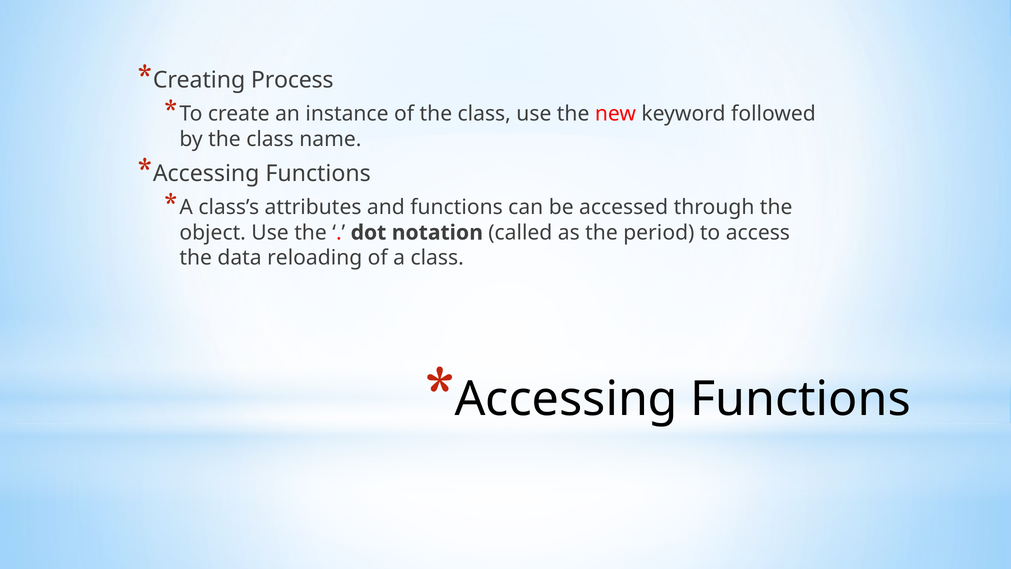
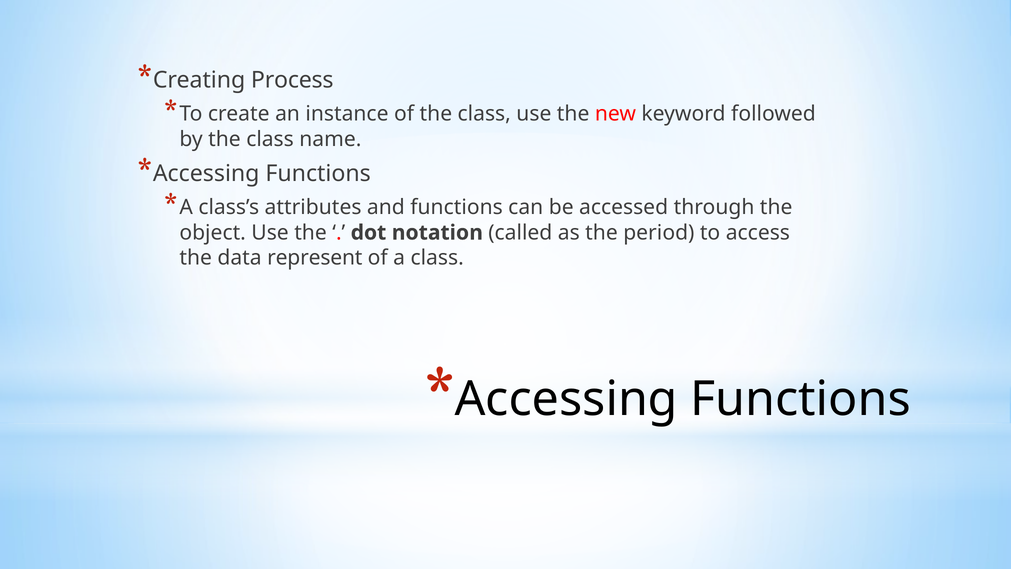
reloading: reloading -> represent (315, 258)
